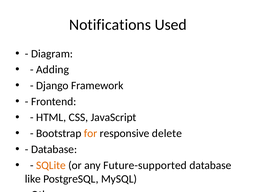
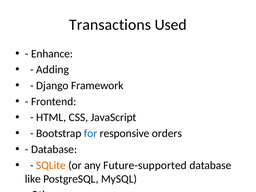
Notifications: Notifications -> Transactions (110, 25)
Diagram: Diagram -> Enhance (52, 54)
for colour: orange -> blue (91, 133)
delete: delete -> orders (167, 133)
